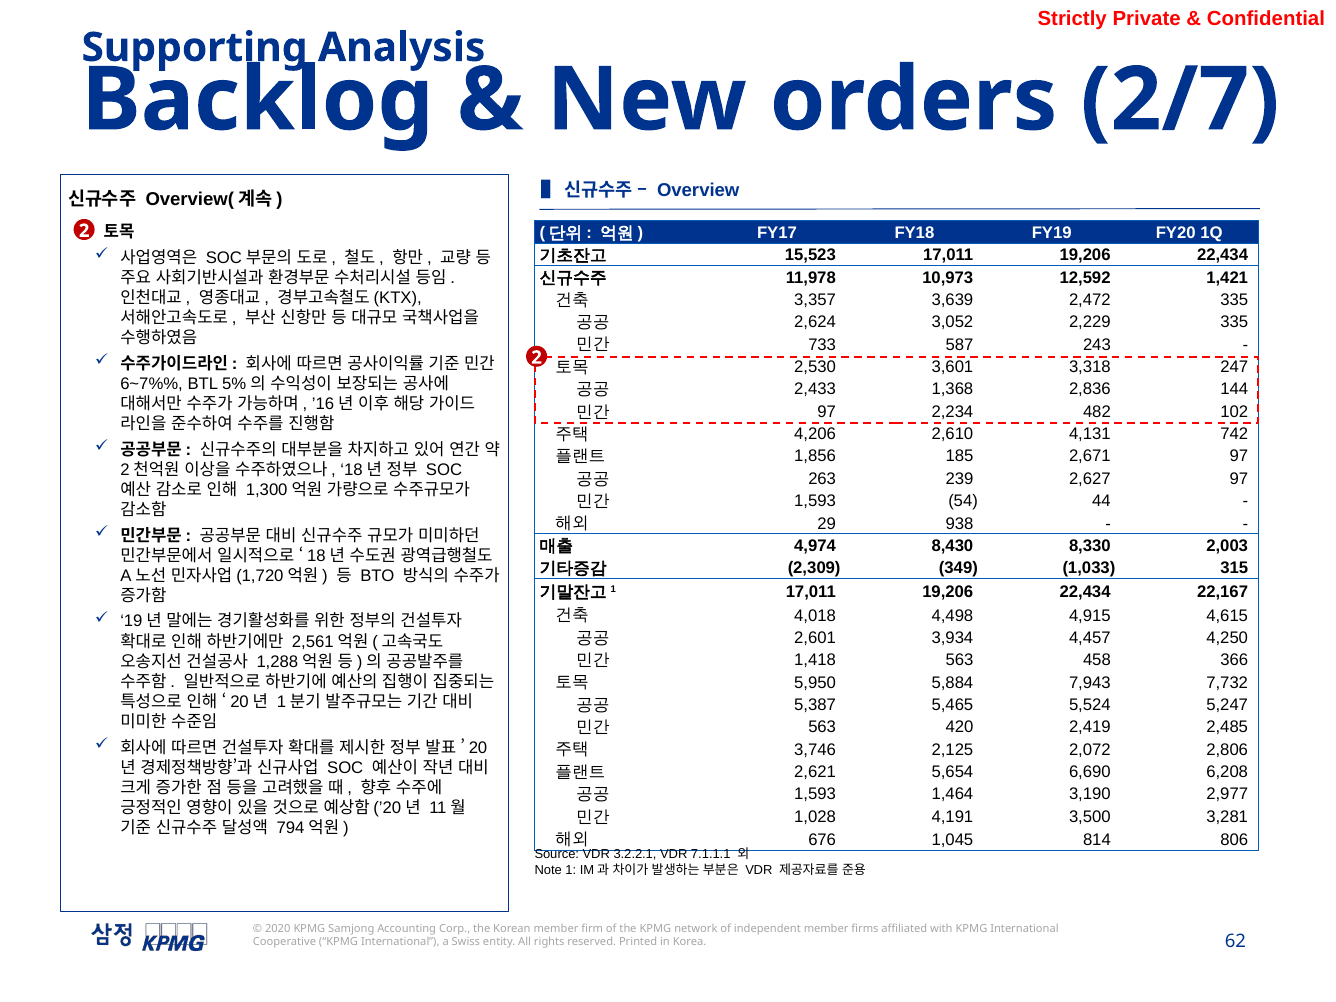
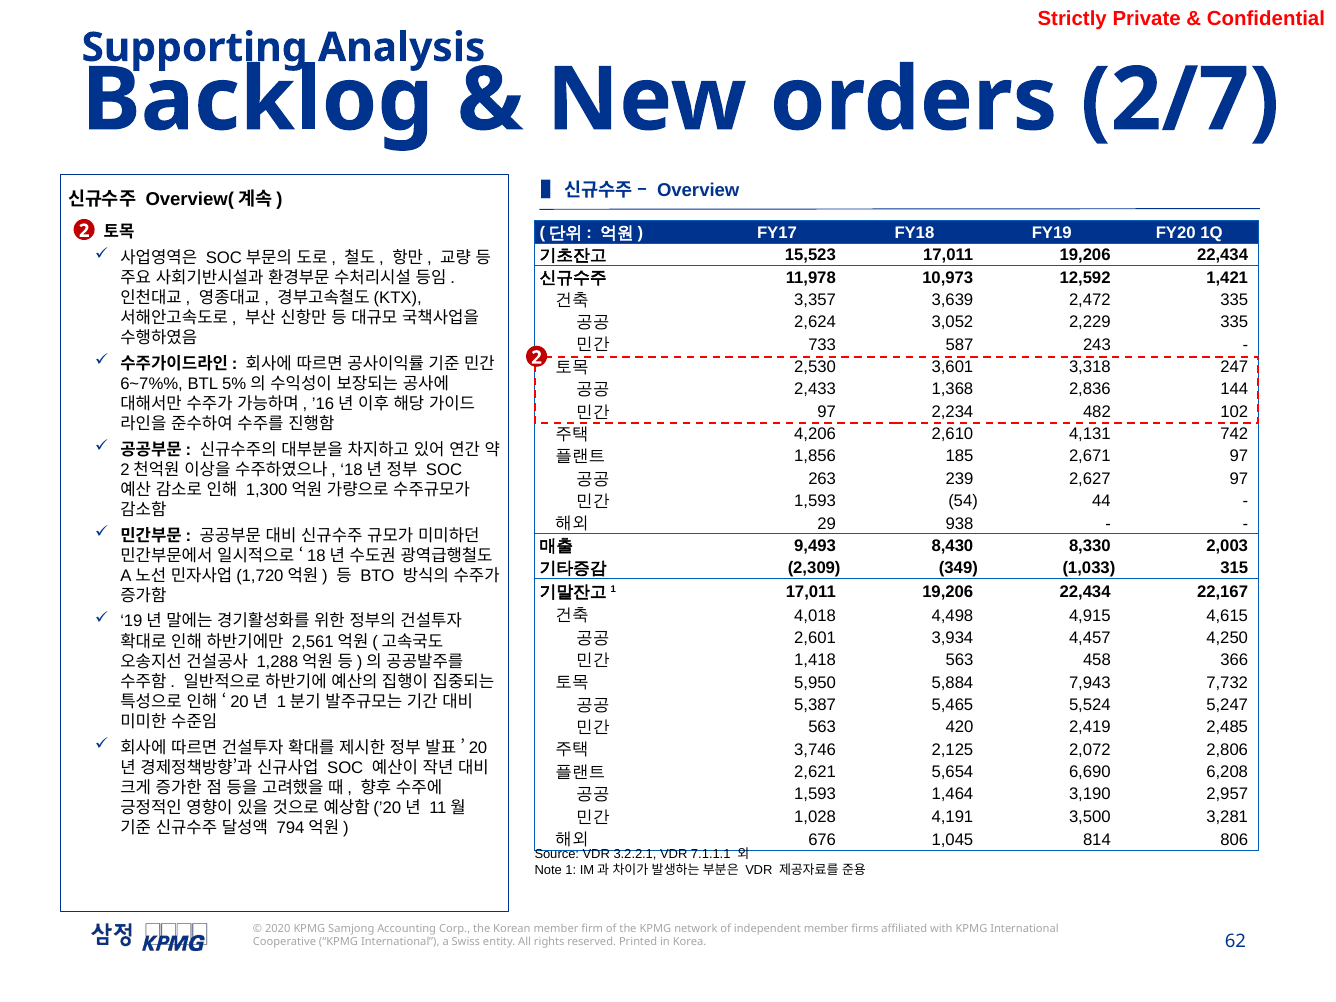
4,974: 4,974 -> 9,493 (815, 546)
2,977: 2,977 -> 2,957 (1227, 794)
